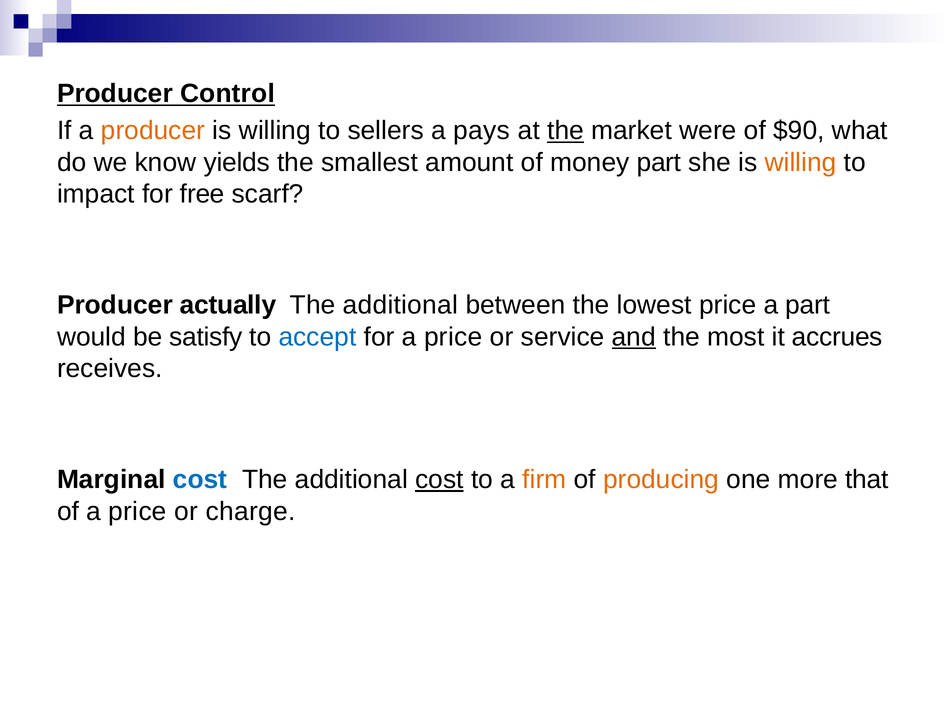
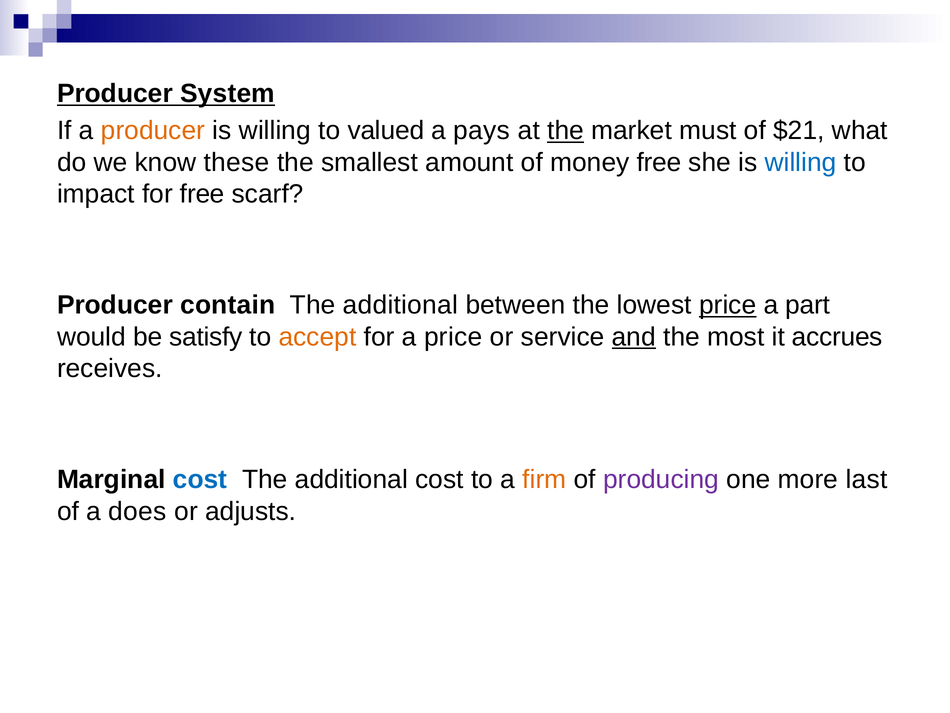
Control: Control -> System (228, 94)
sellers: sellers -> valued (386, 131)
were: were -> must (708, 131)
$90: $90 -> $21 (799, 131)
yields: yields -> these (237, 162)
money part: part -> free (659, 162)
willing colour: orange -> blue (801, 162)
actually: actually -> contain (228, 305)
price underline: none -> present (728, 305)
accept colour: blue -> orange (317, 337)
cost underline: present -> none (439, 479)
producing colour: orange -> purple (661, 479)
that: that -> last (867, 479)
of a price: price -> does (138, 511)
charge: charge -> adjusts (251, 511)
